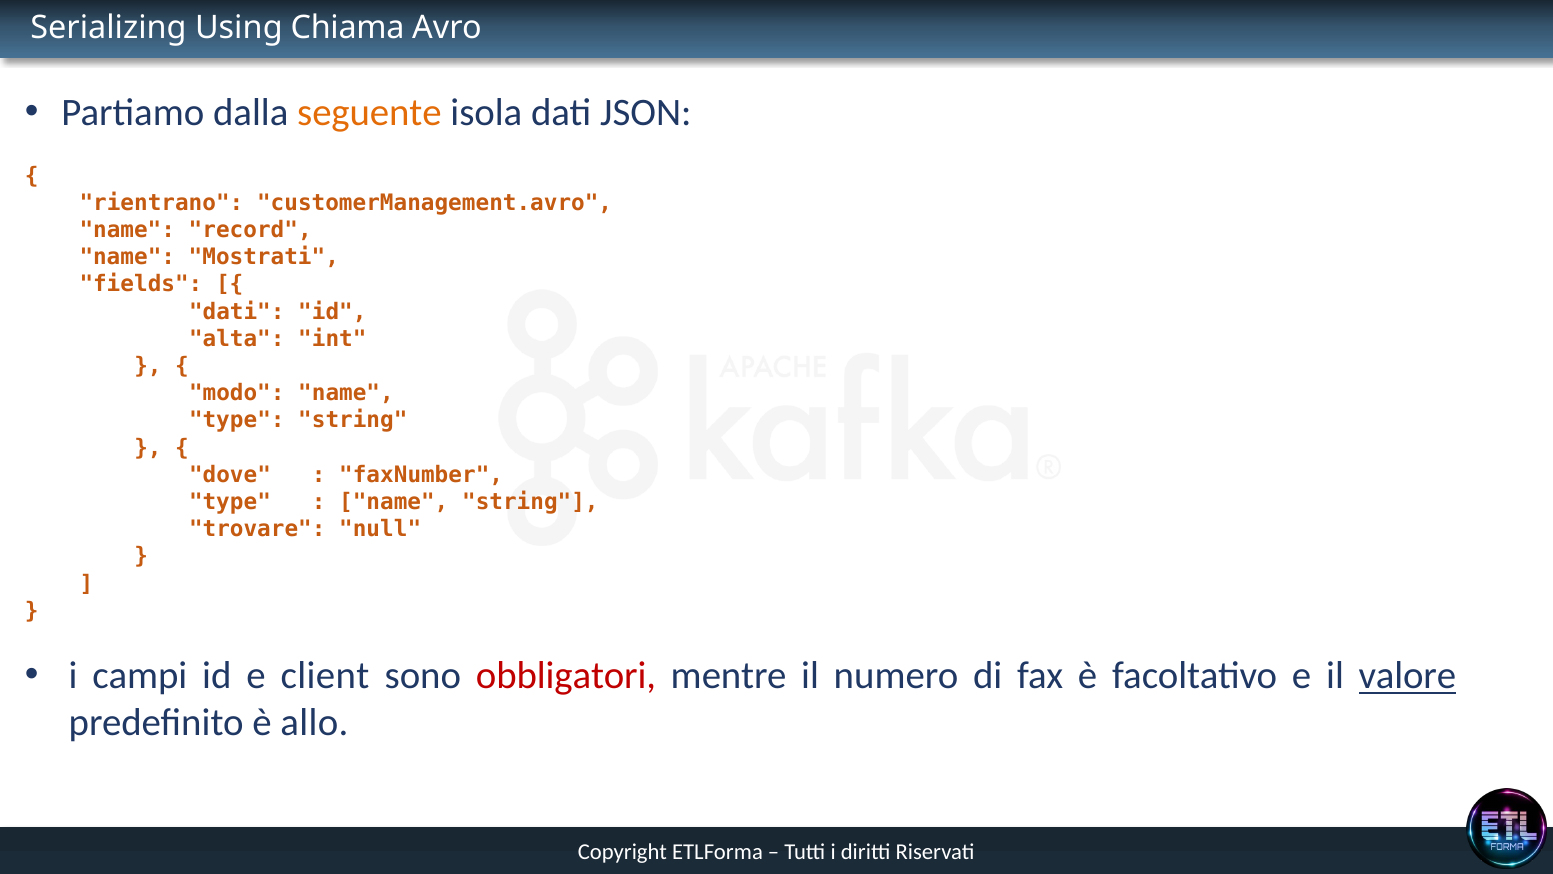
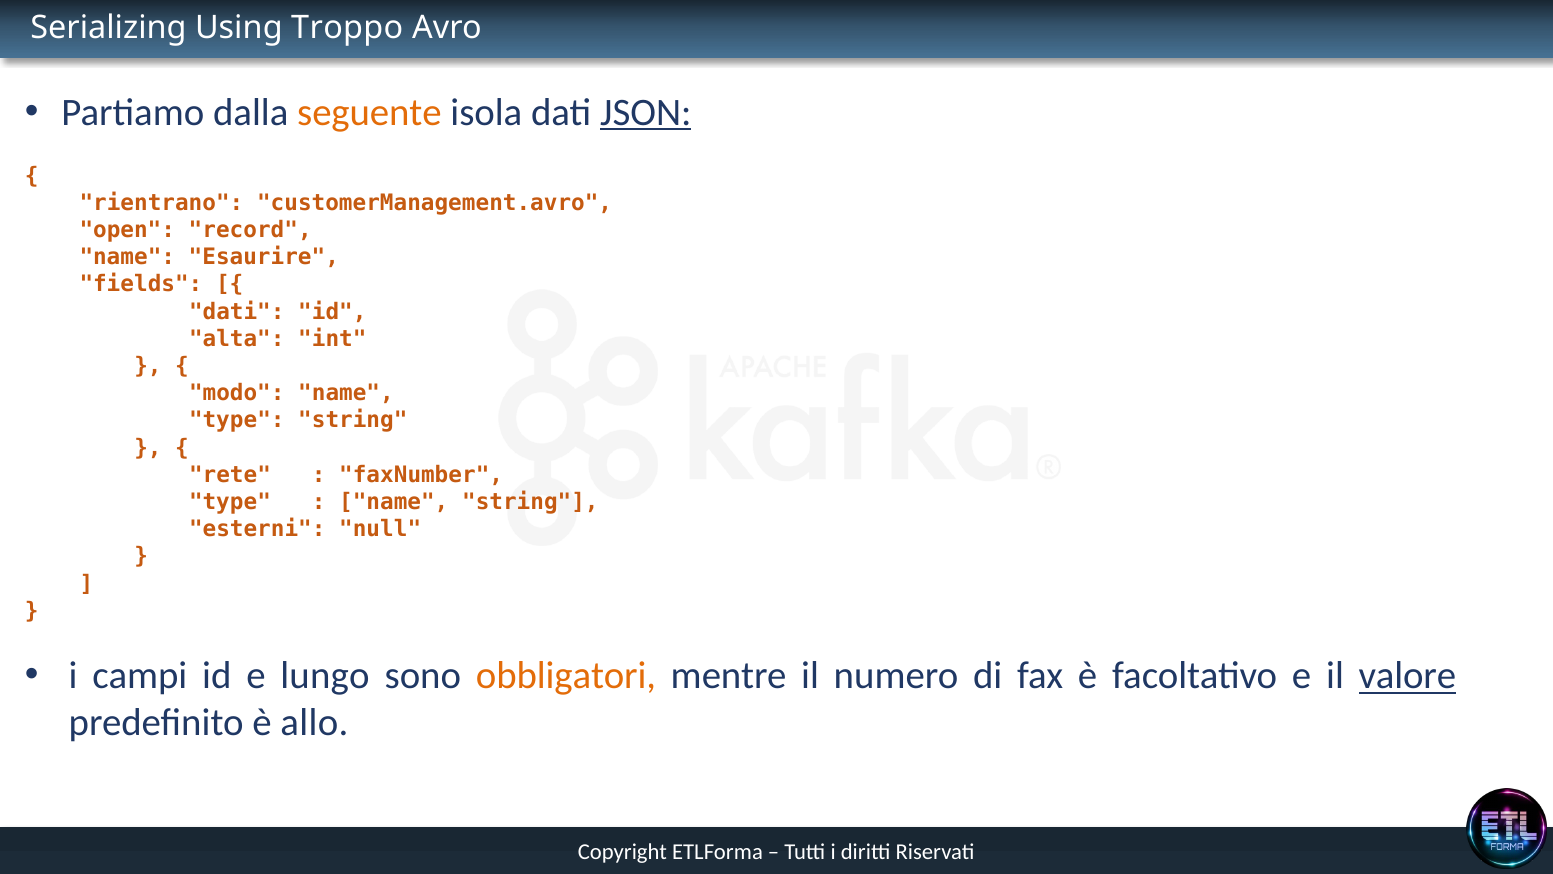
Chiama: Chiama -> Troppo (347, 28)
JSON underline: none -> present (646, 113)
name: name -> open (127, 230)
Mostrati: Mostrati -> Esaurire (264, 257)
dove: dove -> rete (230, 475)
trovare: trovare -> esterni (257, 529)
client: client -> lungo (325, 676)
obbligatori colour: red -> orange (566, 676)
